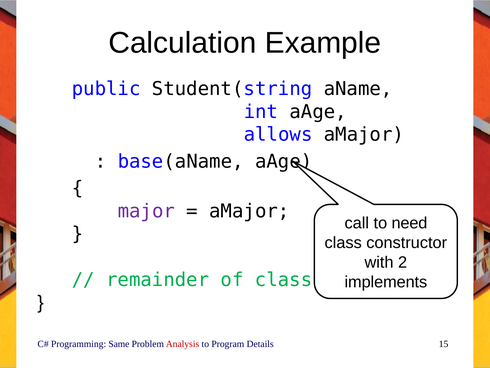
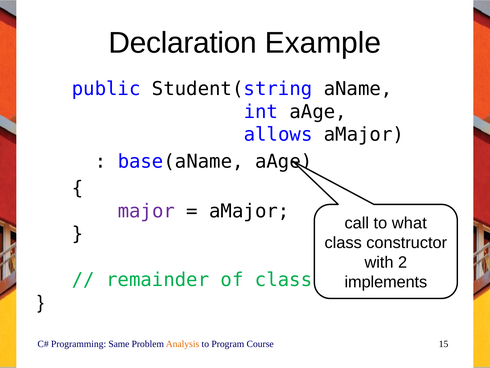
Calculation: Calculation -> Declaration (183, 43)
need: need -> what (409, 223)
Analysis colour: red -> orange (183, 344)
Details: Details -> Course (260, 344)
